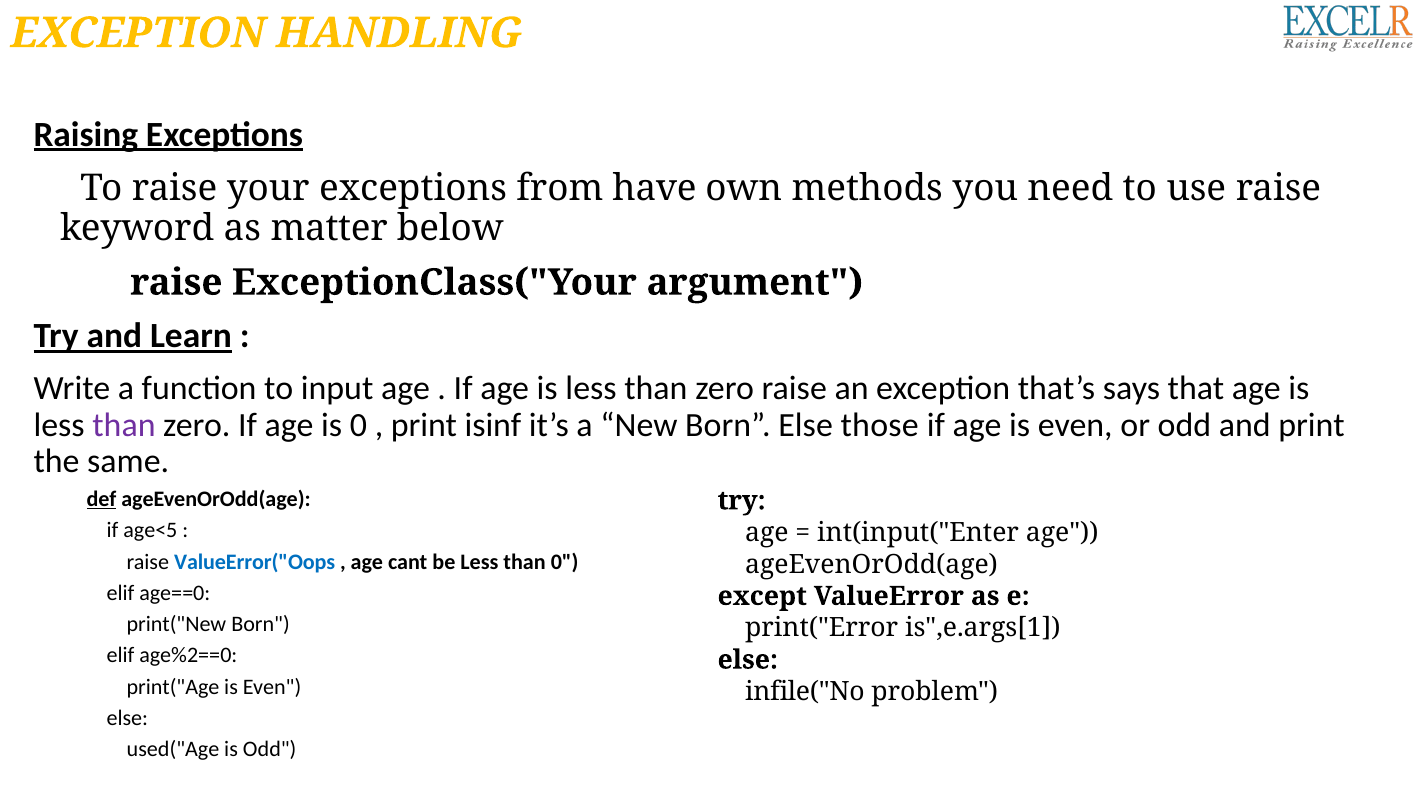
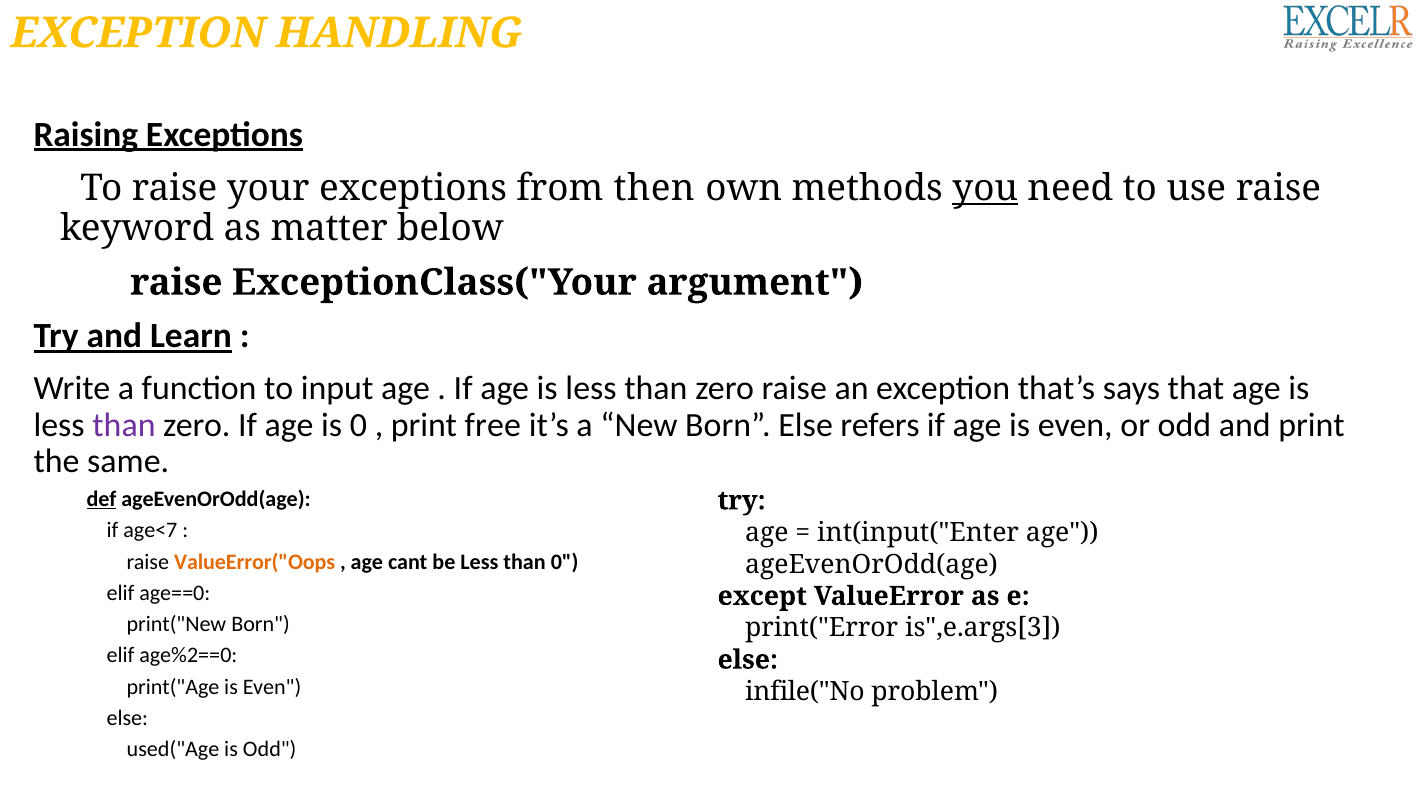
have: have -> then (654, 188)
you underline: none -> present (985, 188)
isinf: isinf -> free (493, 425)
those: those -> refers (880, 425)
age<5: age<5 -> age<7 (150, 531)
ValueError("Oops colour: blue -> orange (255, 562)
is",e.args[1: is",e.args[1 -> is",e.args[3 (983, 628)
